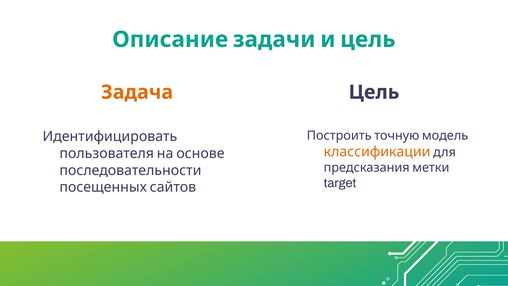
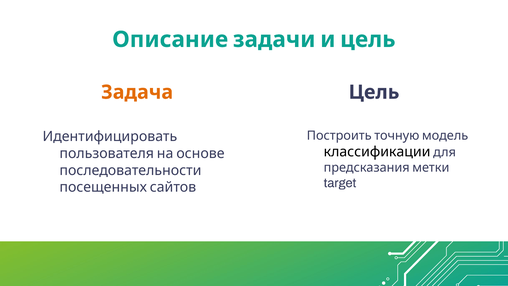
классификации colour: orange -> black (377, 152)
